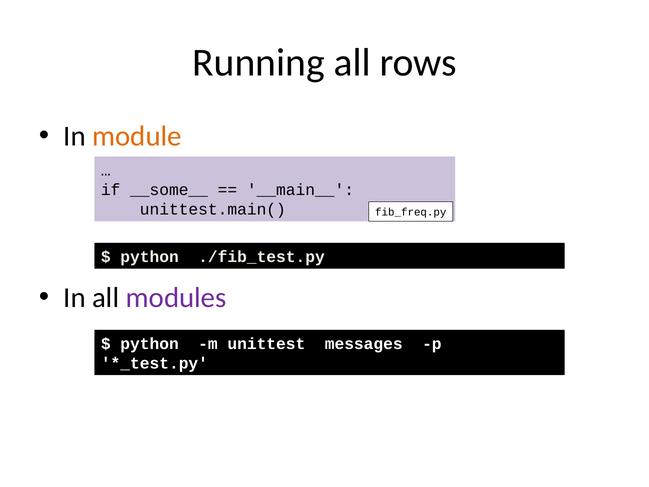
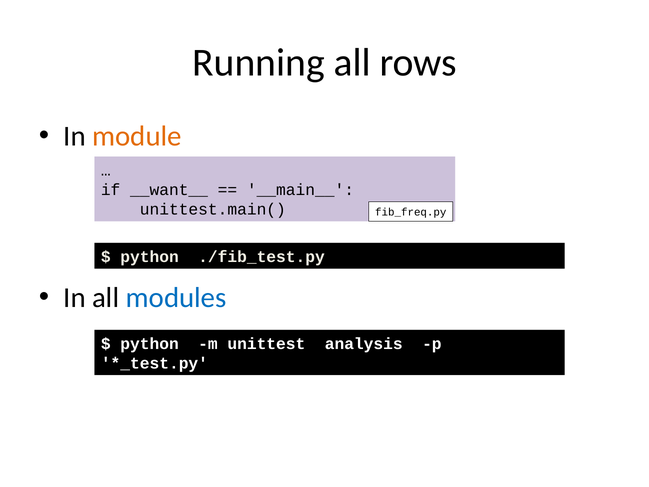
__some__: __some__ -> __want__ (169, 190)
modules colour: purple -> blue (176, 298)
messages: messages -> analysis (364, 344)
